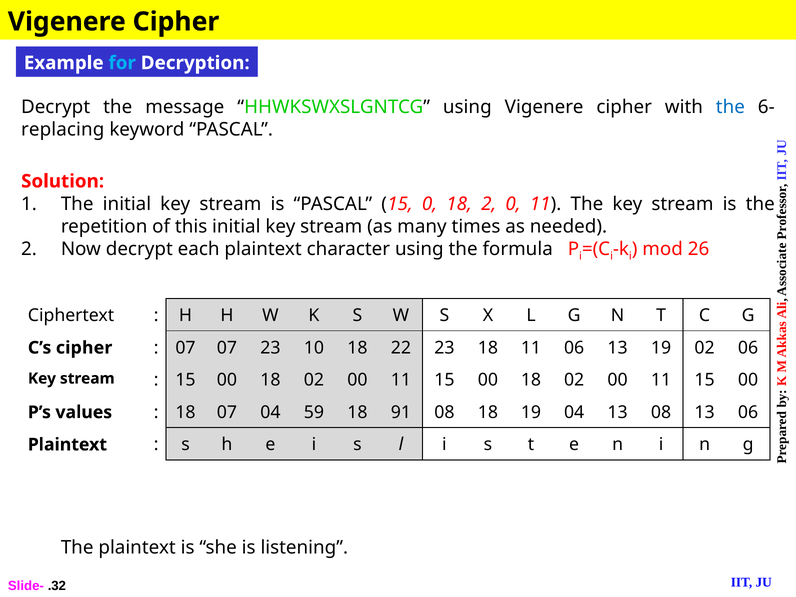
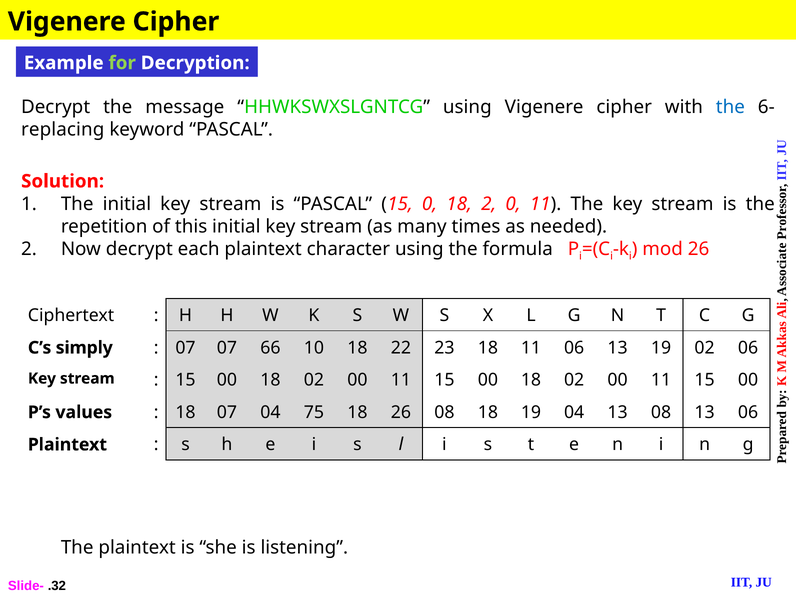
for colour: light blue -> light green (122, 63)
C’s cipher: cipher -> simply (84, 348)
07 23: 23 -> 66 (270, 348)
59: 59 -> 75 (314, 412)
18 91: 91 -> 26 (401, 412)
